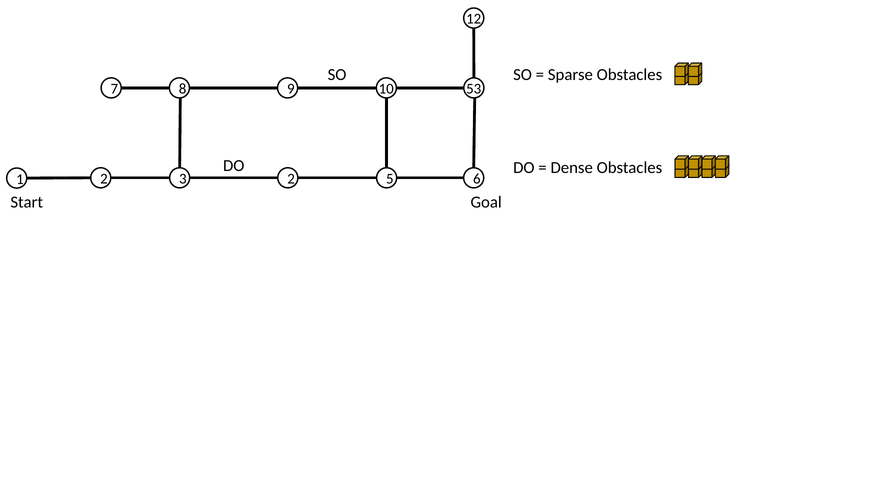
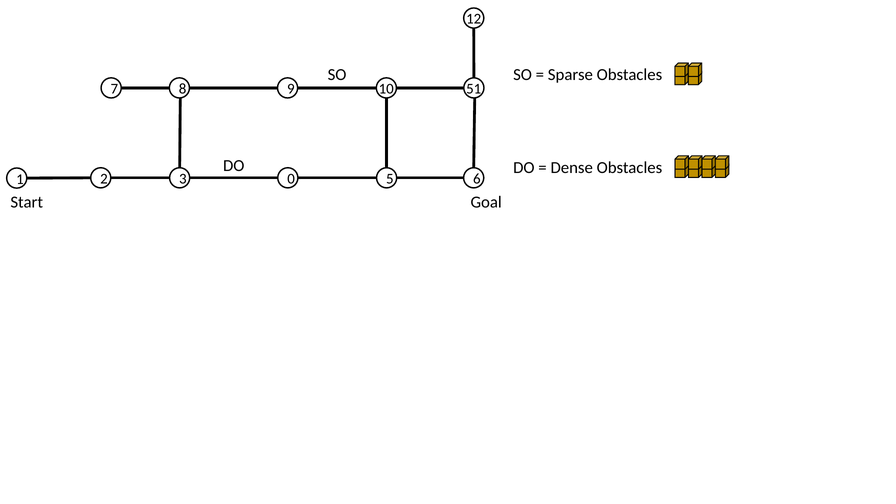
53: 53 -> 51 (474, 89)
3 2: 2 -> 0 (291, 179)
